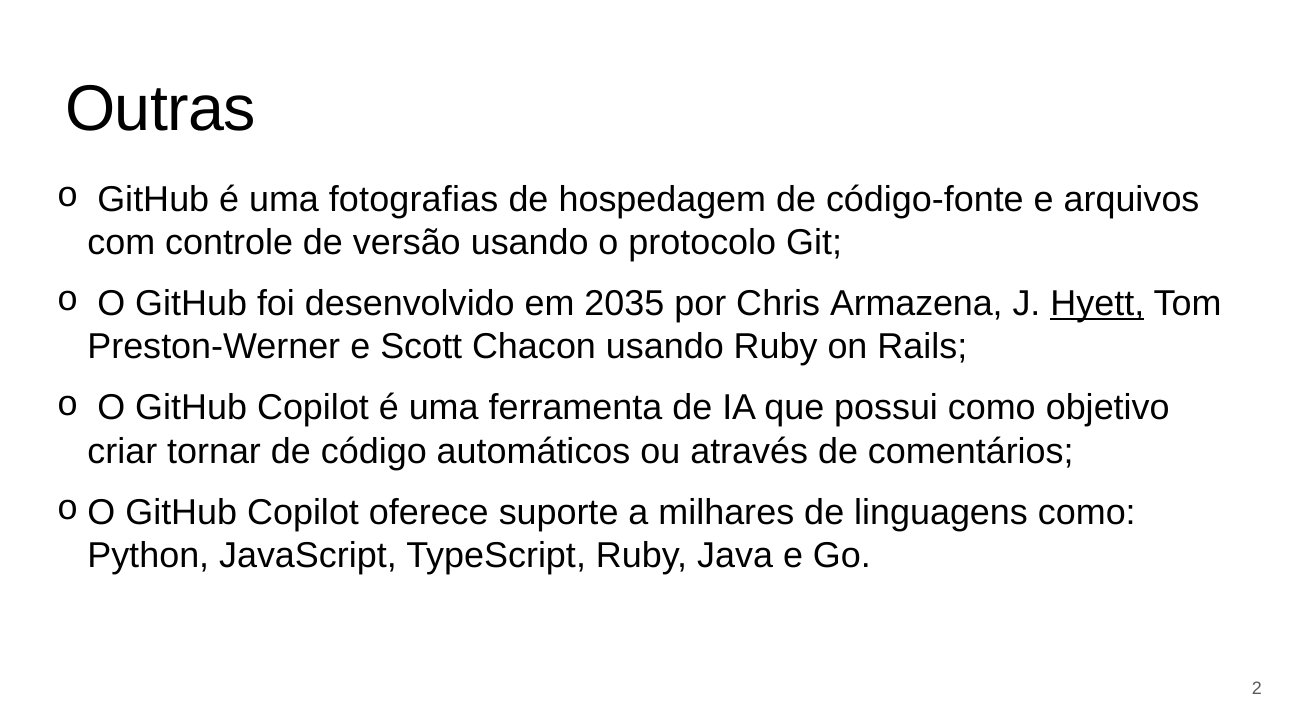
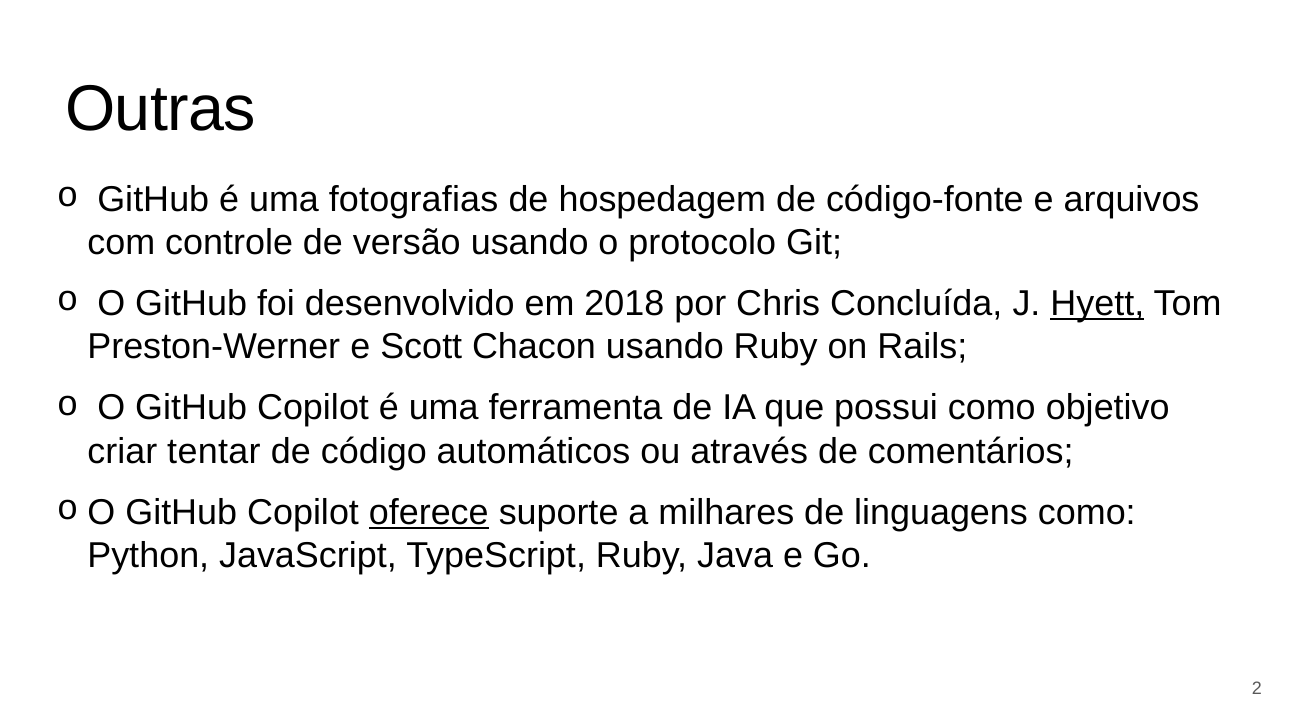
2035: 2035 -> 2018 (624, 304)
Armazena: Armazena -> Concluída (916, 304)
tornar: tornar -> tentar (214, 451)
oferece underline: none -> present (429, 512)
